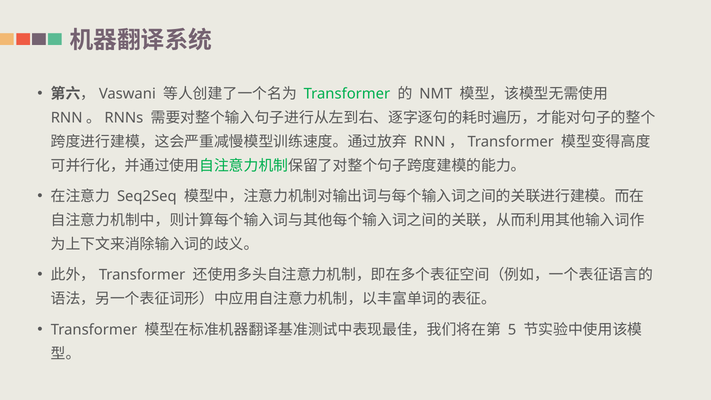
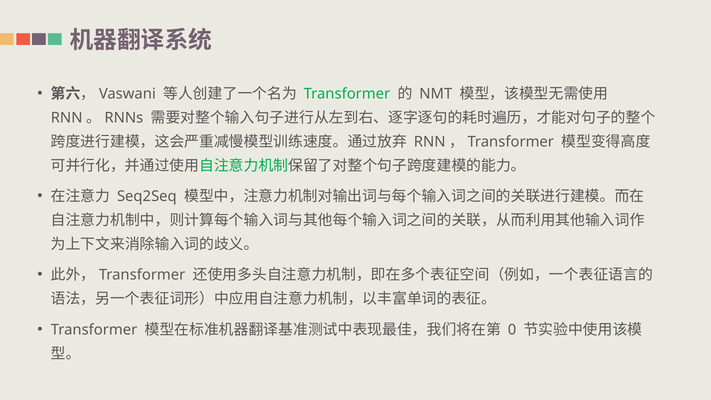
5: 5 -> 0 (512, 330)
